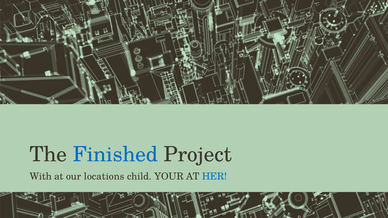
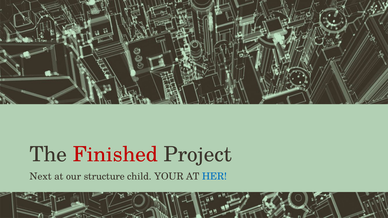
Finished colour: blue -> red (115, 155)
With: With -> Next (41, 177)
locations: locations -> structure (104, 177)
